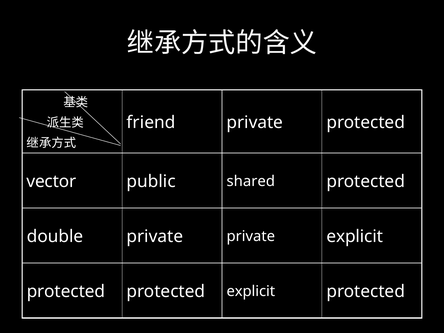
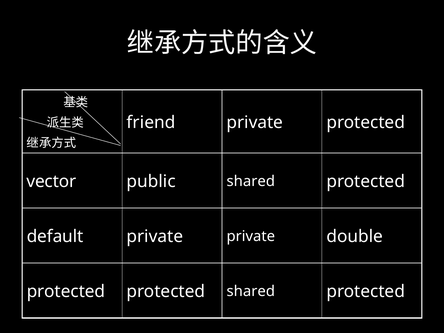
double: double -> default (55, 236)
private explicit: explicit -> double (355, 236)
protected explicit: explicit -> shared (251, 291)
